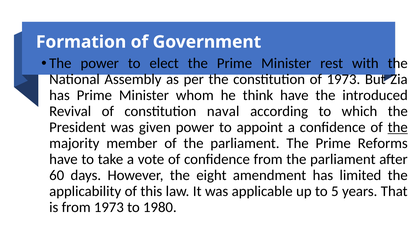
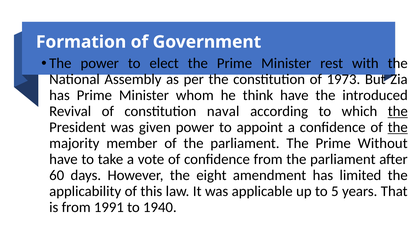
the underline: none -> present (398, 111)
Reforms: Reforms -> Without (383, 143)
from 1973: 1973 -> 1991 (109, 207)
1980: 1980 -> 1940 (160, 207)
